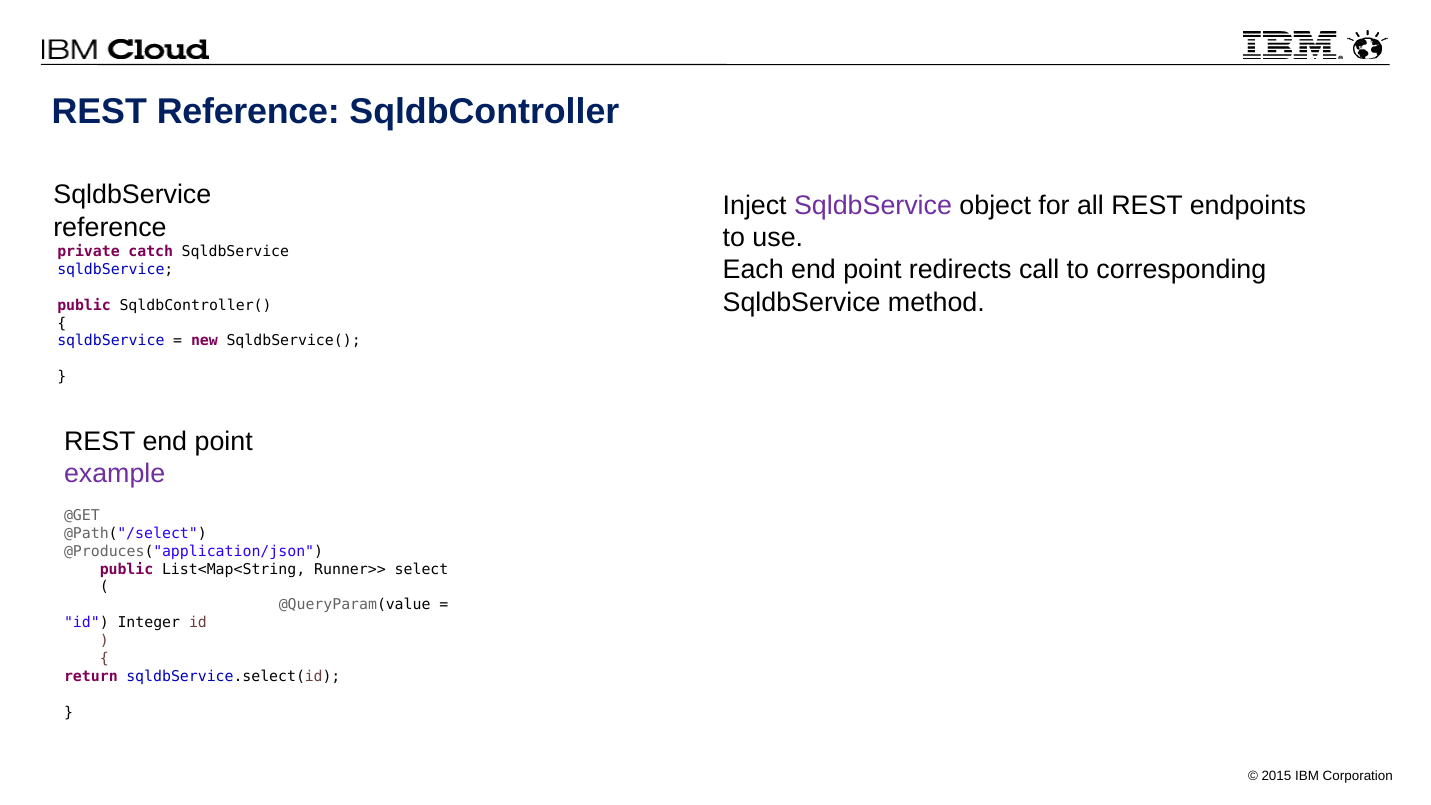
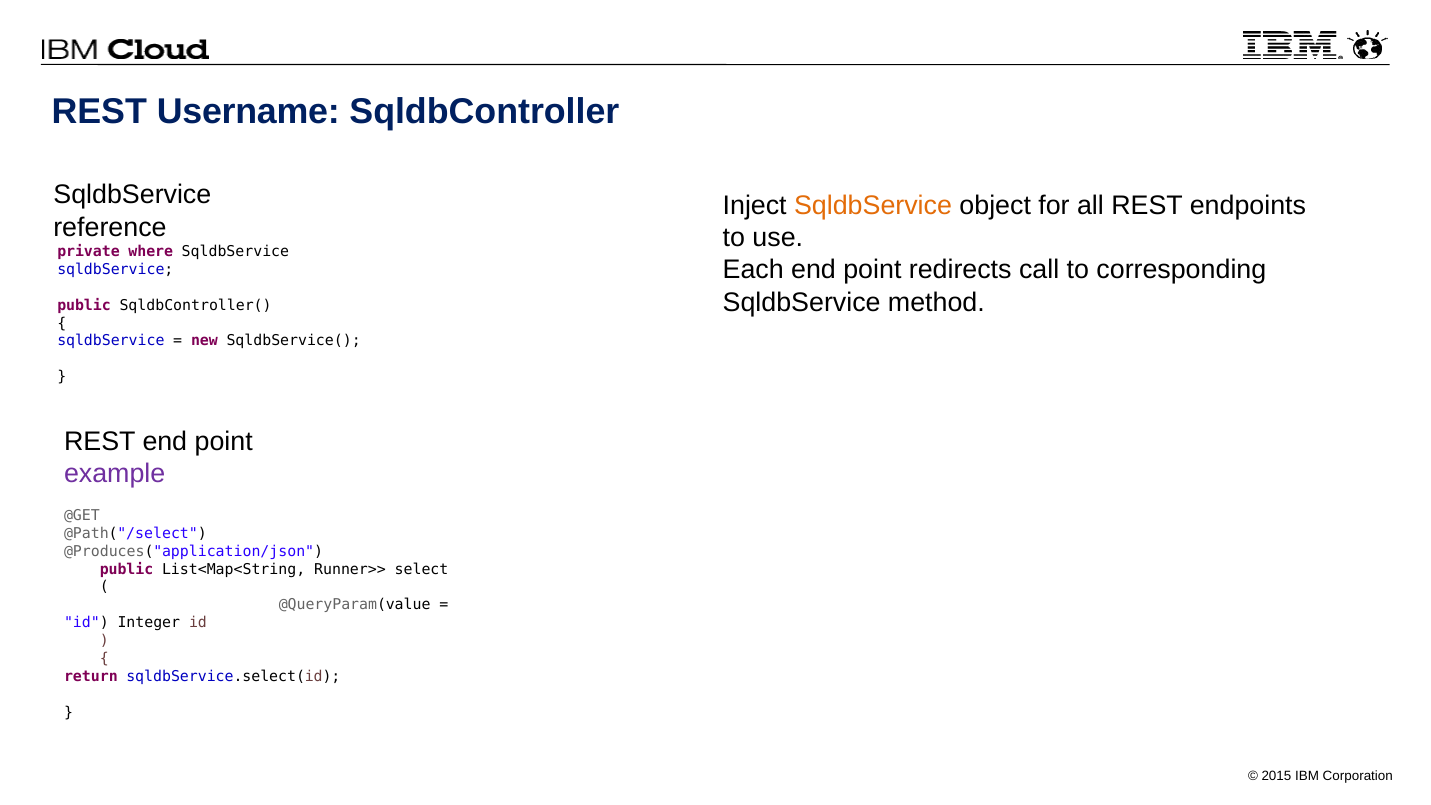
REST Reference: Reference -> Username (248, 112)
SqldbService colour: purple -> orange (873, 206)
catch: catch -> where (151, 251)
